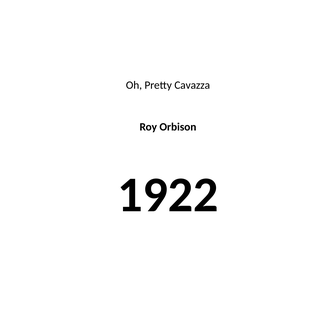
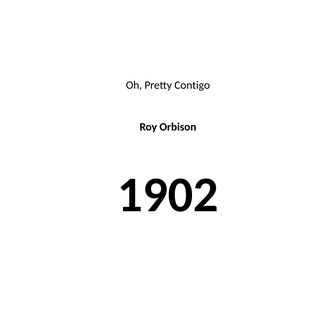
Cavazza: Cavazza -> Contigo (192, 85)
1922: 1922 -> 1902 (168, 195)
